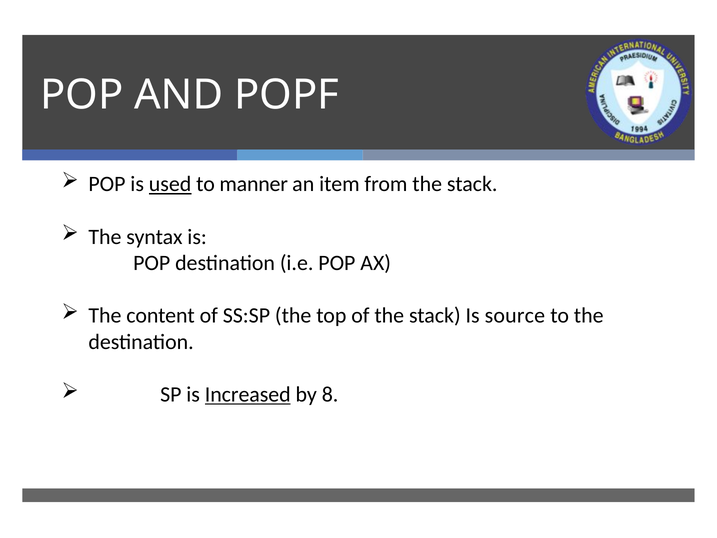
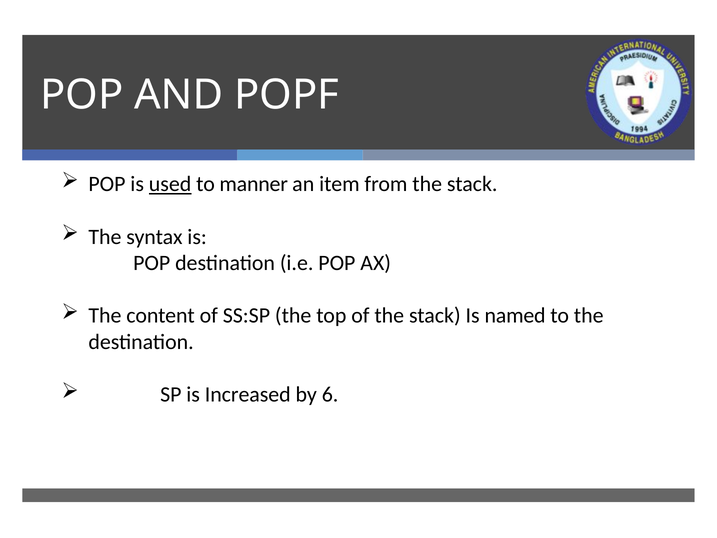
source: source -> named (515, 316)
Increased underline: present -> none (248, 394)
8: 8 -> 6 (330, 394)
